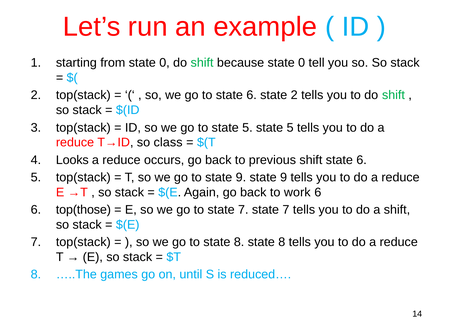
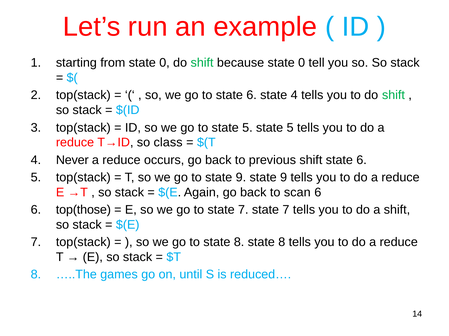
state 2: 2 -> 4 (294, 95)
Looks: Looks -> Never (72, 160)
work: work -> scan (297, 193)
